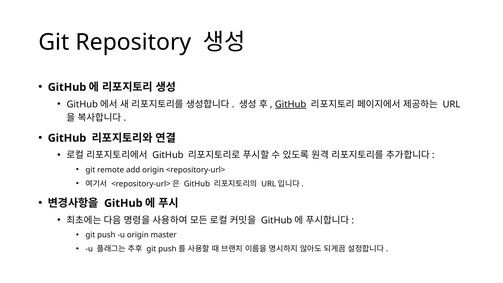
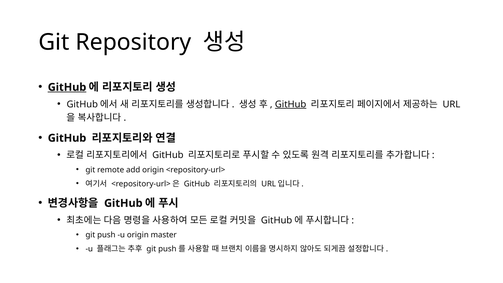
GitHub underline: none -> present (67, 87)
